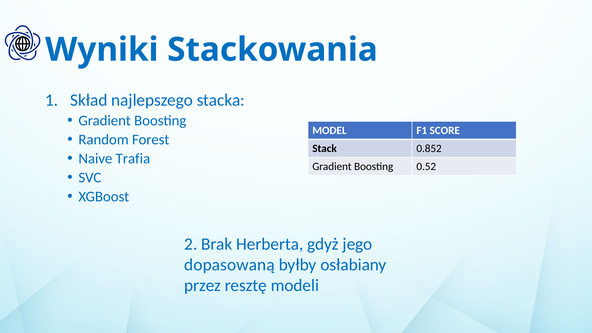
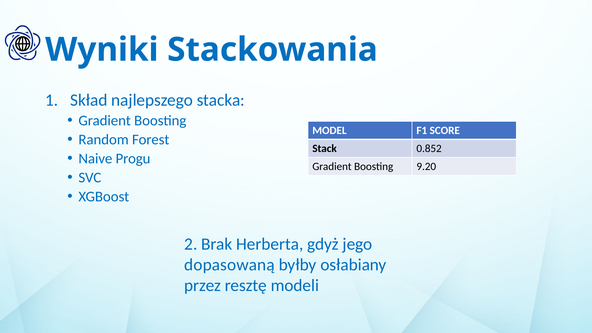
Trafia: Trafia -> Progu (133, 159)
0.52: 0.52 -> 9.20 (426, 166)
